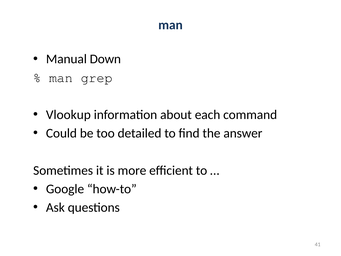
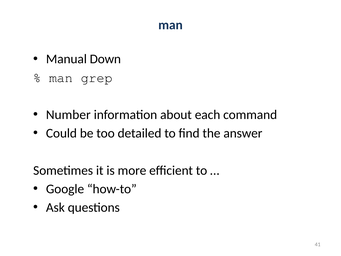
Vlookup: Vlookup -> Number (68, 115)
